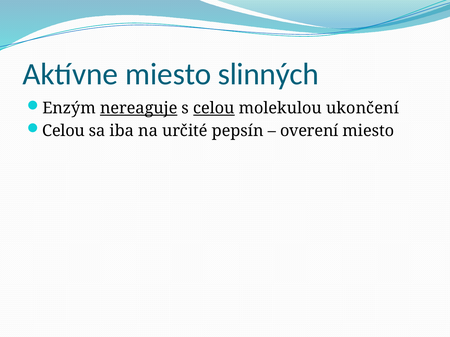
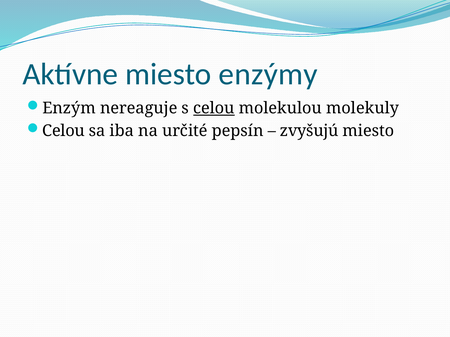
slinných: slinných -> enzýmy (268, 74)
nereaguje underline: present -> none (139, 108)
ukončení: ukončení -> molekuly (363, 108)
overení: overení -> zvyšujú (309, 131)
